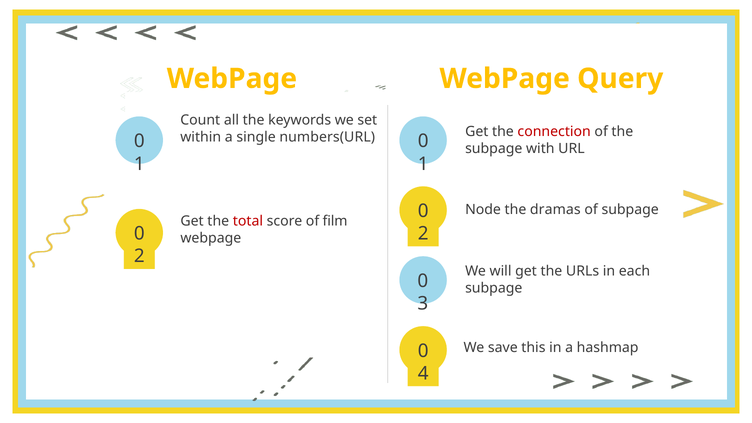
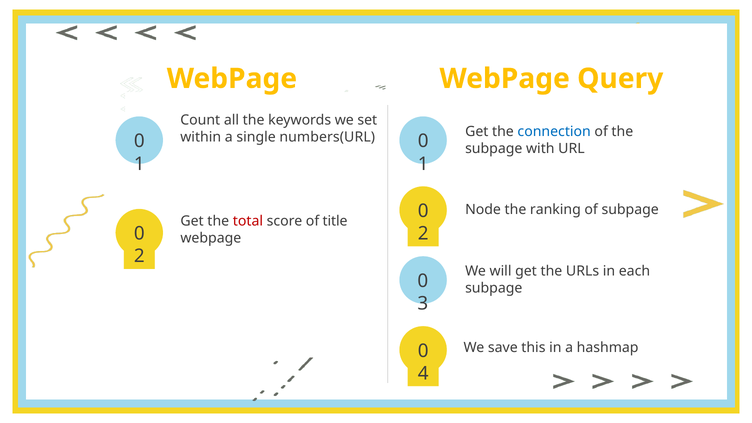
connection colour: red -> blue (554, 132)
dramas: dramas -> ranking (555, 210)
film: film -> title (335, 221)
